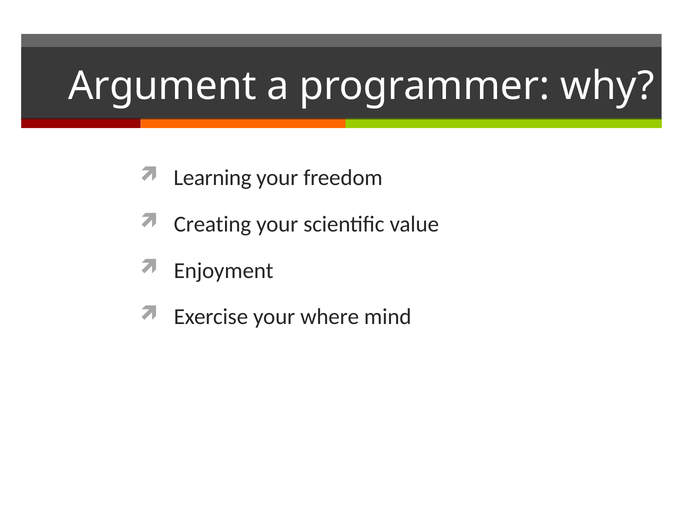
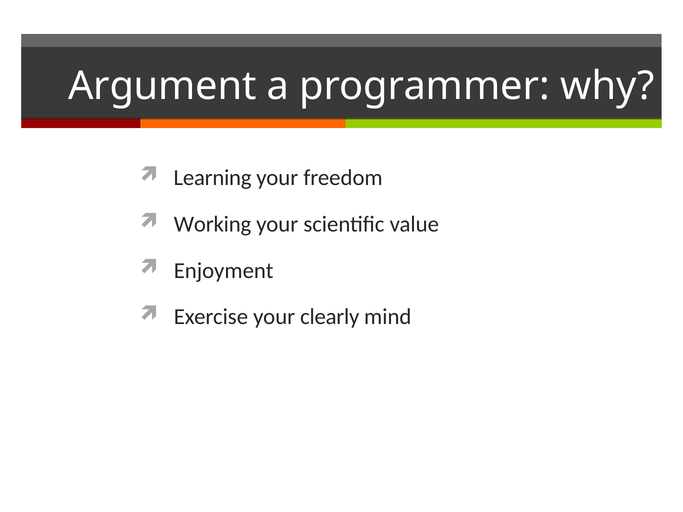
Creating: Creating -> Working (213, 224)
where: where -> clearly (330, 317)
